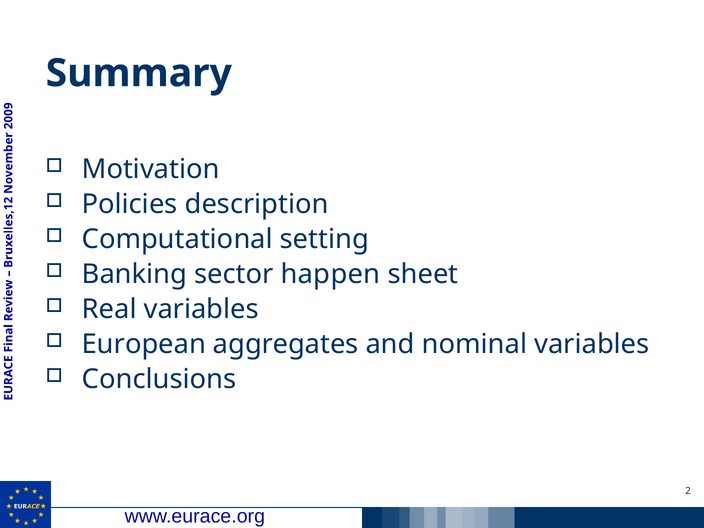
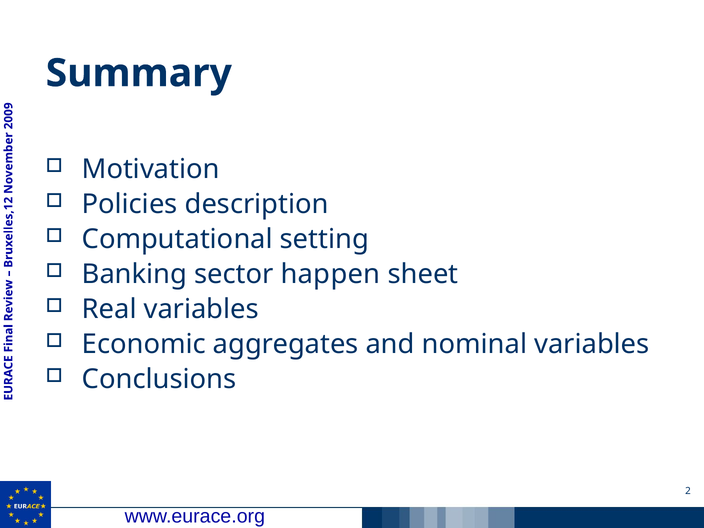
European: European -> Economic (144, 344)
